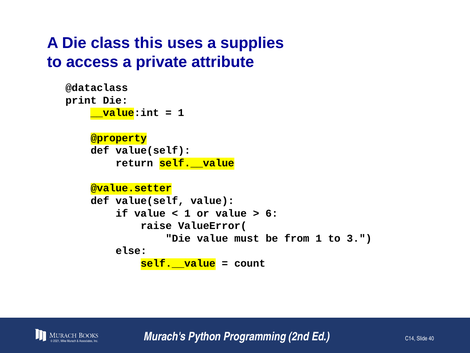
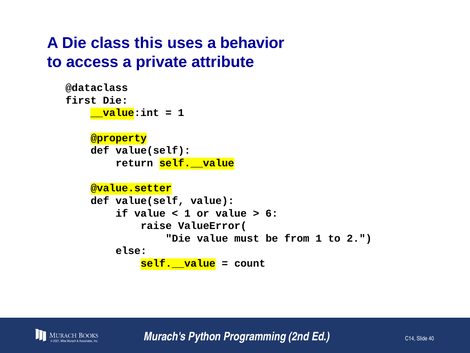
supplies: supplies -> behavior (252, 43)
print: print -> first (81, 100)
3: 3 -> 2 (359, 238)
